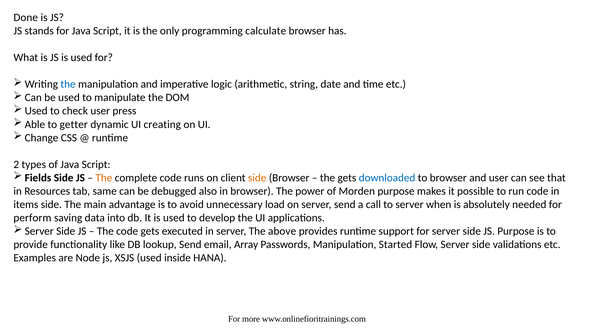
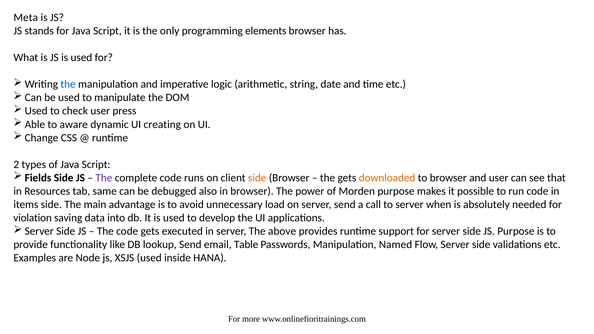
Done: Done -> Meta (26, 17)
calculate: calculate -> elements (266, 31)
getter: getter -> aware (74, 124)
The colour: orange -> purple (104, 178)
downloaded colour: blue -> orange (387, 178)
perform: perform -> violation (33, 218)
Array: Array -> Table (246, 245)
Started: Started -> Named (395, 245)
